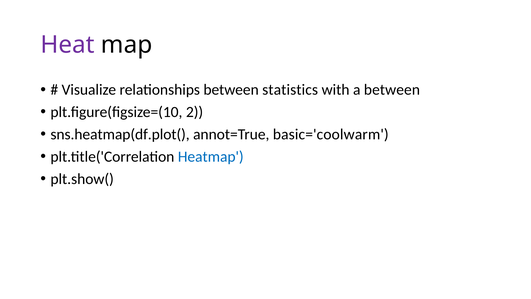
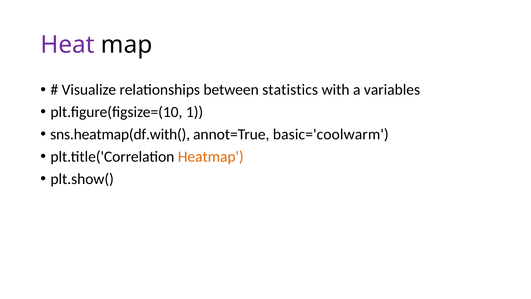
a between: between -> variables (392, 90)
2: 2 -> 1 (195, 112)
sns.heatmap(df.plot(: sns.heatmap(df.plot( -> sns.heatmap(df.with( (120, 134)
Heatmap colour: blue -> orange (211, 157)
